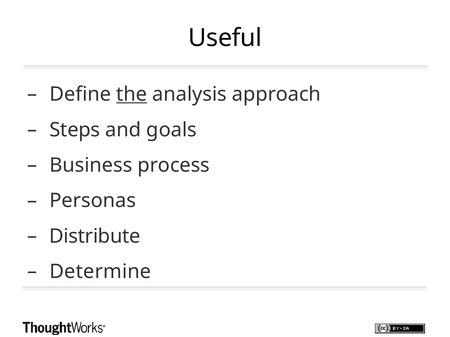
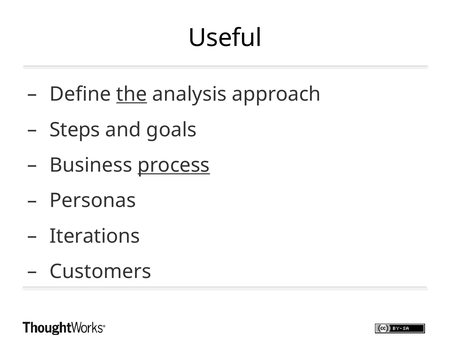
process underline: none -> present (174, 165)
Distribute: Distribute -> Iterations (95, 237)
Determine: Determine -> Customers (100, 272)
